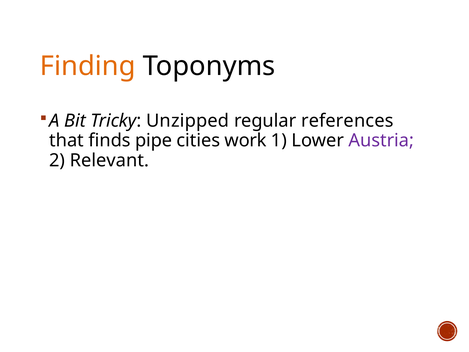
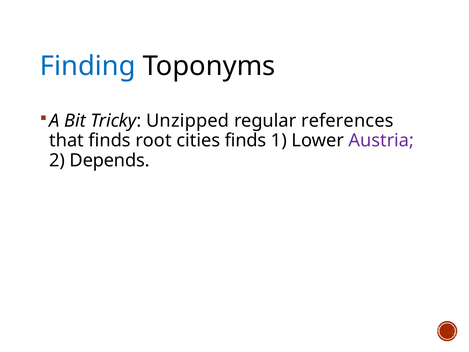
Finding colour: orange -> blue (88, 66)
pipe: pipe -> root (154, 141)
cities work: work -> finds (246, 141)
Relevant: Relevant -> Depends (110, 160)
